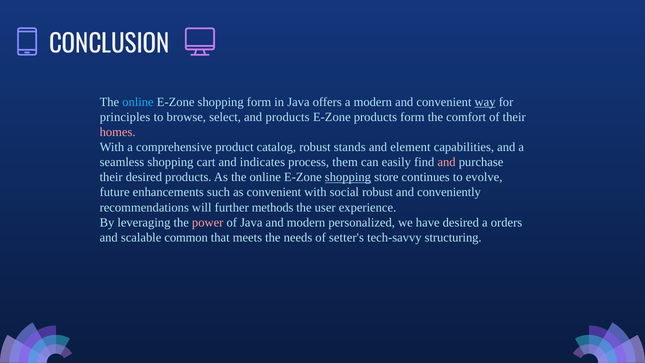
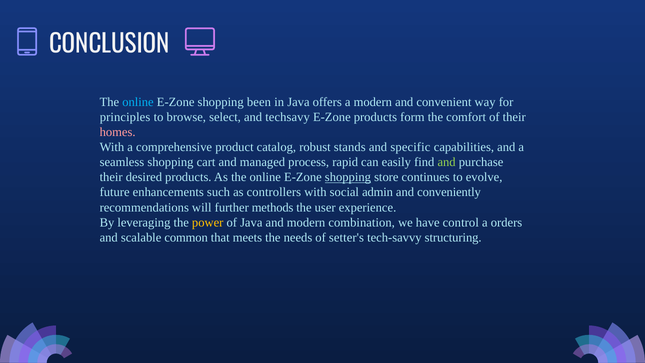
shopping form: form -> been (259, 102)
way underline: present -> none (485, 102)
and products: products -> techsavy (288, 117)
element: element -> specific (410, 147)
indicates: indicates -> managed (262, 162)
them: them -> rapid (345, 162)
and colour: pink -> light green (447, 162)
as convenient: convenient -> controllers (274, 192)
social robust: robust -> admin (378, 192)
power colour: pink -> yellow (208, 222)
personalized: personalized -> combination (362, 222)
have desired: desired -> control (461, 222)
